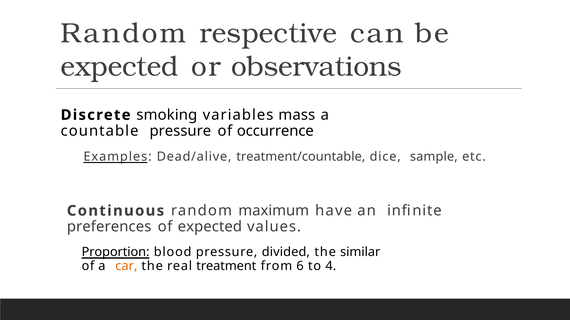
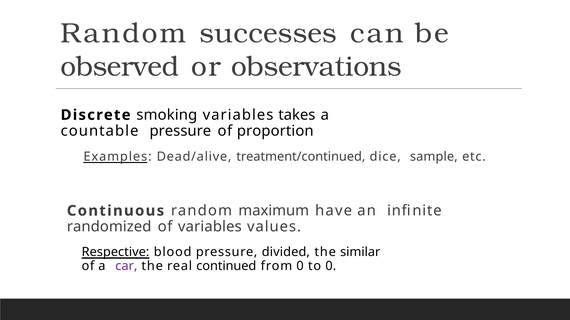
respective: respective -> successes (268, 33)
expected: expected -> observed (120, 67)
mass: mass -> takes (297, 115)
occurrence: occurrence -> proportion (275, 131)
treatment/countable: treatment/countable -> treatment/continued (301, 157)
preferences: preferences -> randomized (109, 227)
of expected: expected -> variables (210, 227)
Proportion: Proportion -> Respective (115, 253)
car colour: orange -> purple (126, 266)
treatment: treatment -> continued (226, 266)
from 6: 6 -> 0 (300, 266)
to 4: 4 -> 0 (331, 266)
